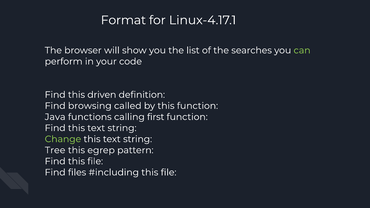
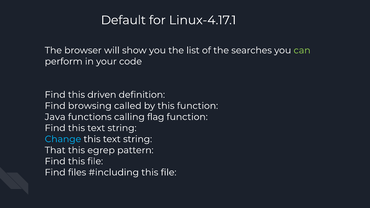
Format: Format -> Default (123, 20)
first: first -> flag (156, 117)
Change colour: light green -> light blue (63, 139)
Tree: Tree -> That (55, 150)
